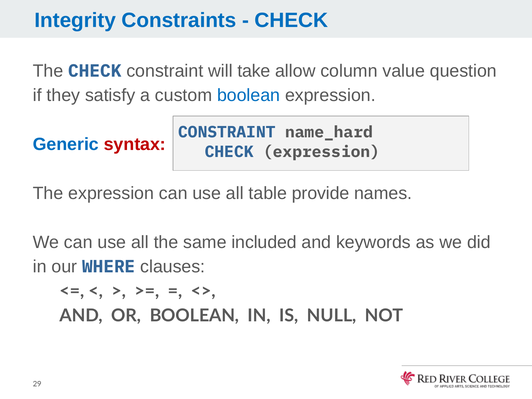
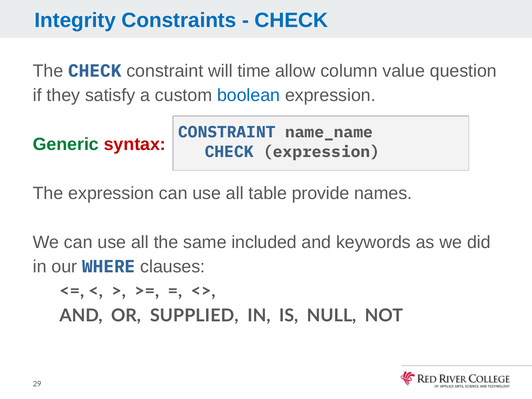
take: take -> time (254, 71)
name_hard: name_hard -> name_name (329, 132)
Generic colour: blue -> green (66, 144)
OR BOOLEAN: BOOLEAN -> SUPPLIED (194, 316)
